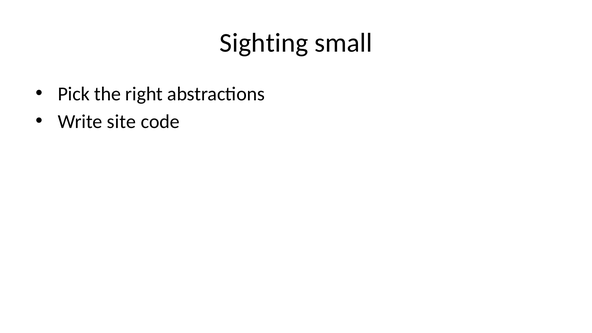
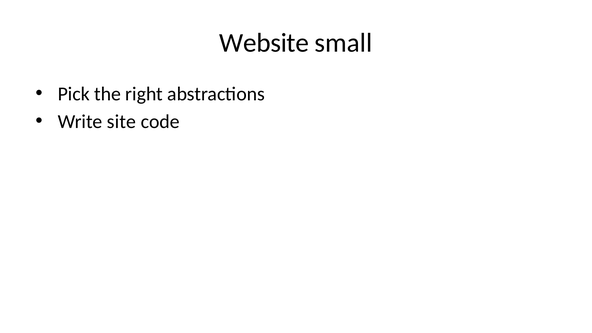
Sighting: Sighting -> Website (264, 43)
